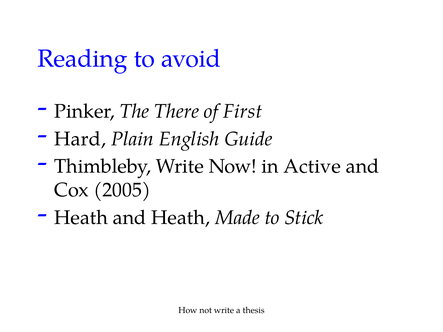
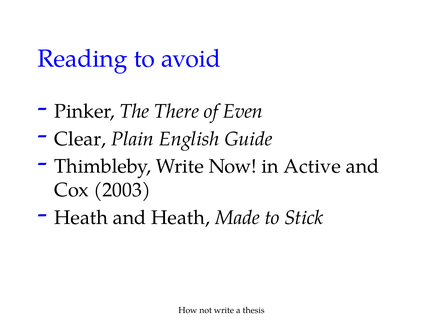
First: First -> Even (243, 111)
Hard: Hard -> Clear (80, 139)
2005: 2005 -> 2003 (122, 190)
